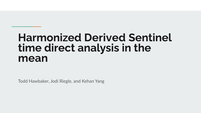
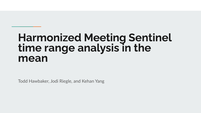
Derived: Derived -> Meeting (105, 38)
direct: direct -> range (60, 48)
